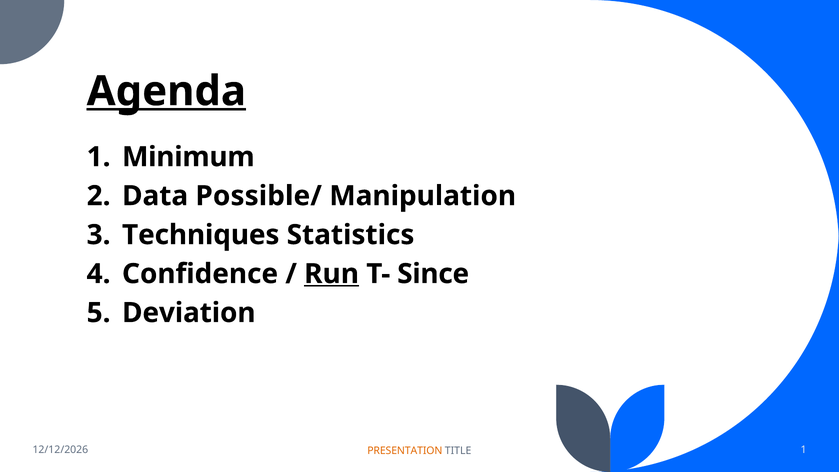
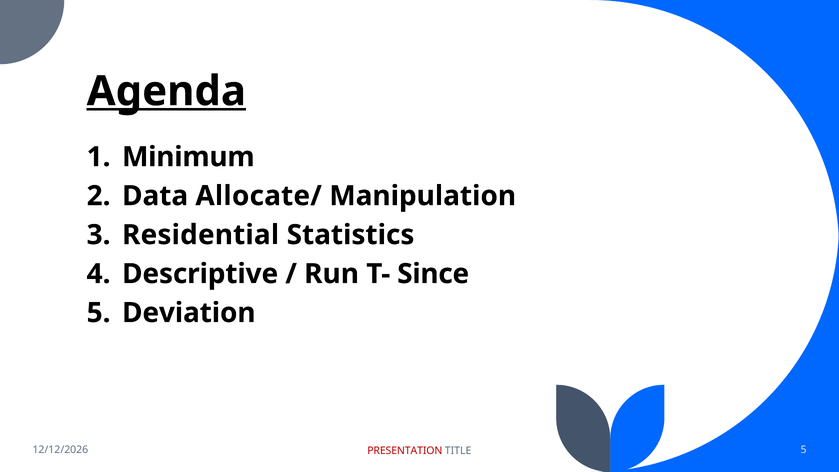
Possible/: Possible/ -> Allocate/ (259, 196)
Techniques: Techniques -> Residential (201, 235)
Confidence: Confidence -> Descriptive (200, 274)
Run underline: present -> none (332, 274)
PRESENTATION colour: orange -> red (405, 451)
TITLE 1: 1 -> 5 (804, 450)
